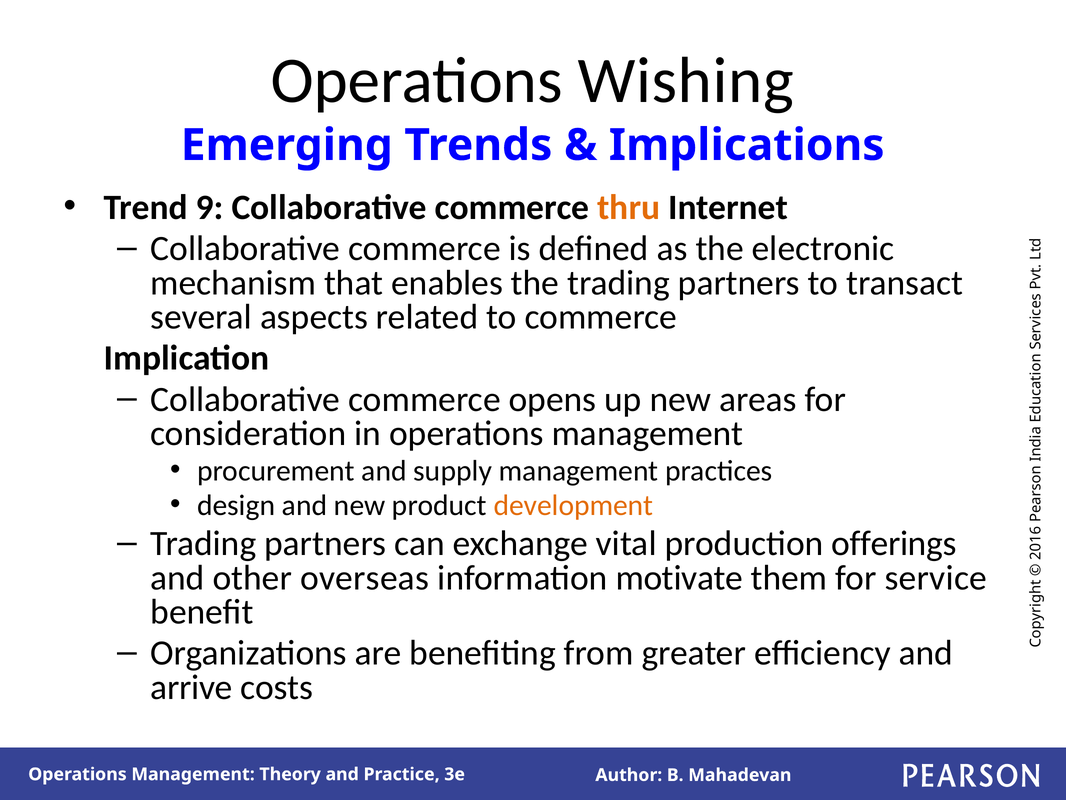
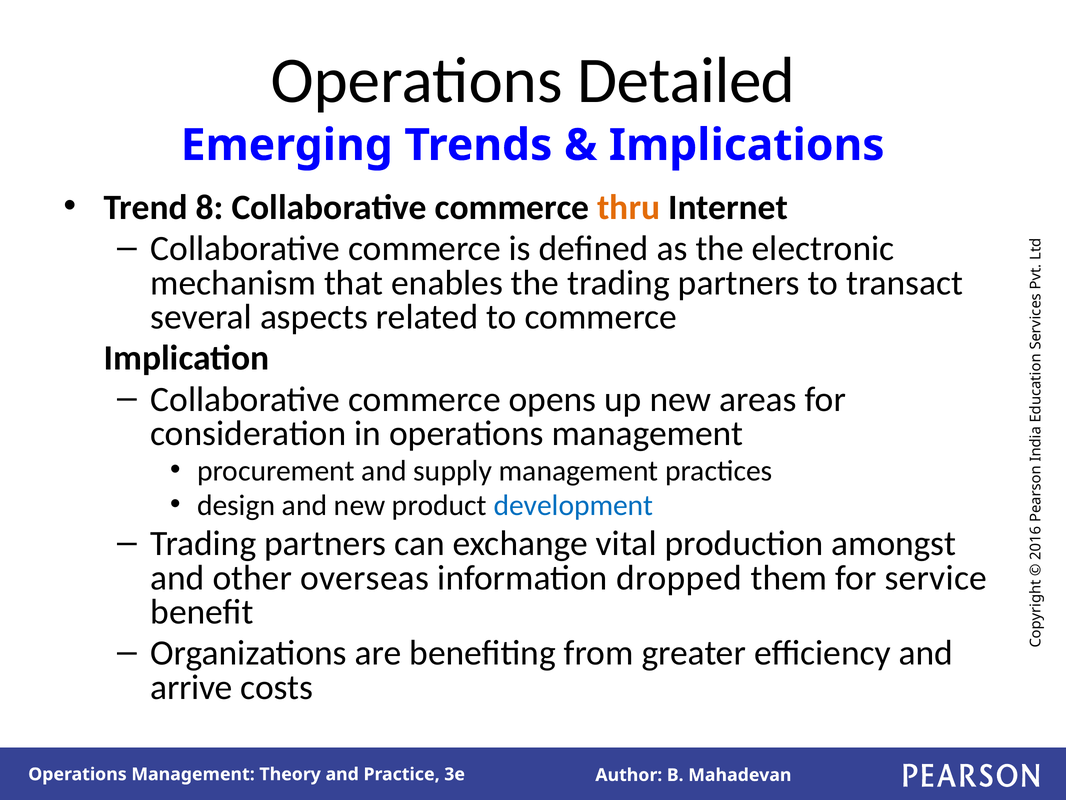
Wishing: Wishing -> Detailed (686, 81)
9: 9 -> 8 (210, 207)
development colour: orange -> blue (573, 505)
offerings: offerings -> amongst (894, 543)
motivate: motivate -> dropped (679, 577)
